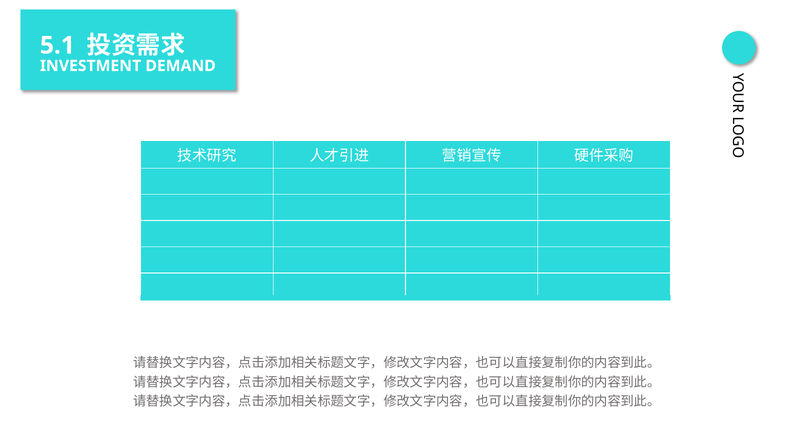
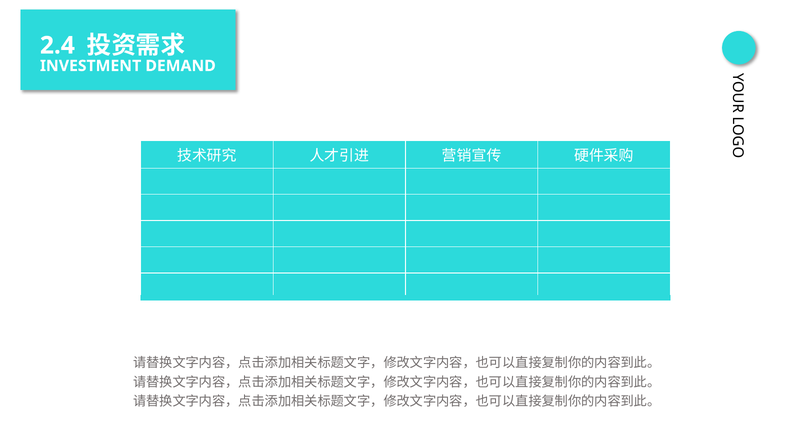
5.1: 5.1 -> 2.4 (57, 46)
